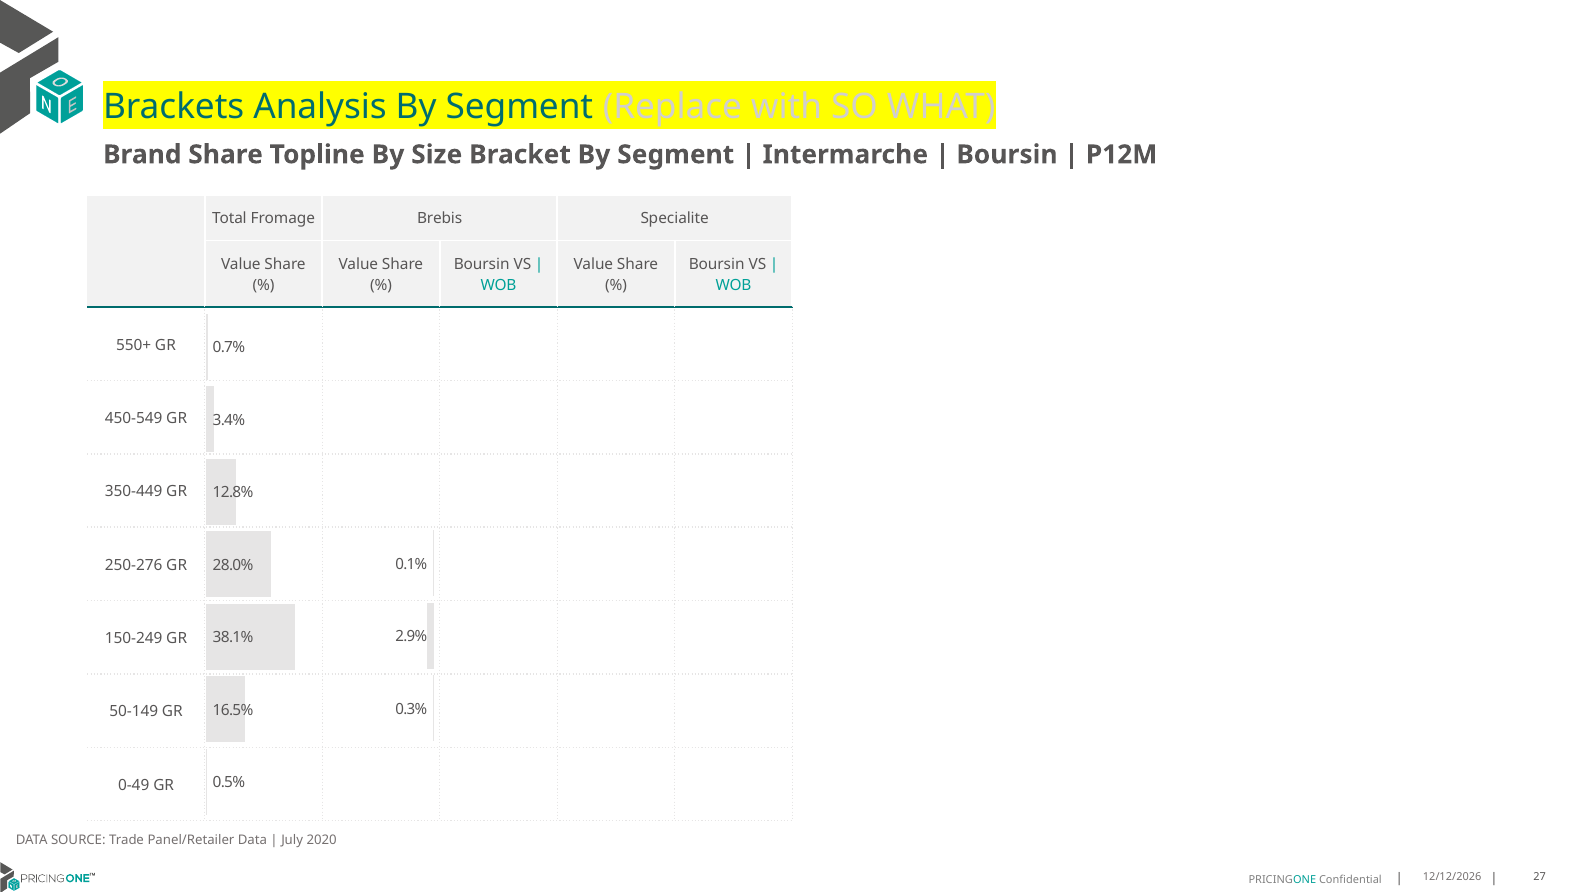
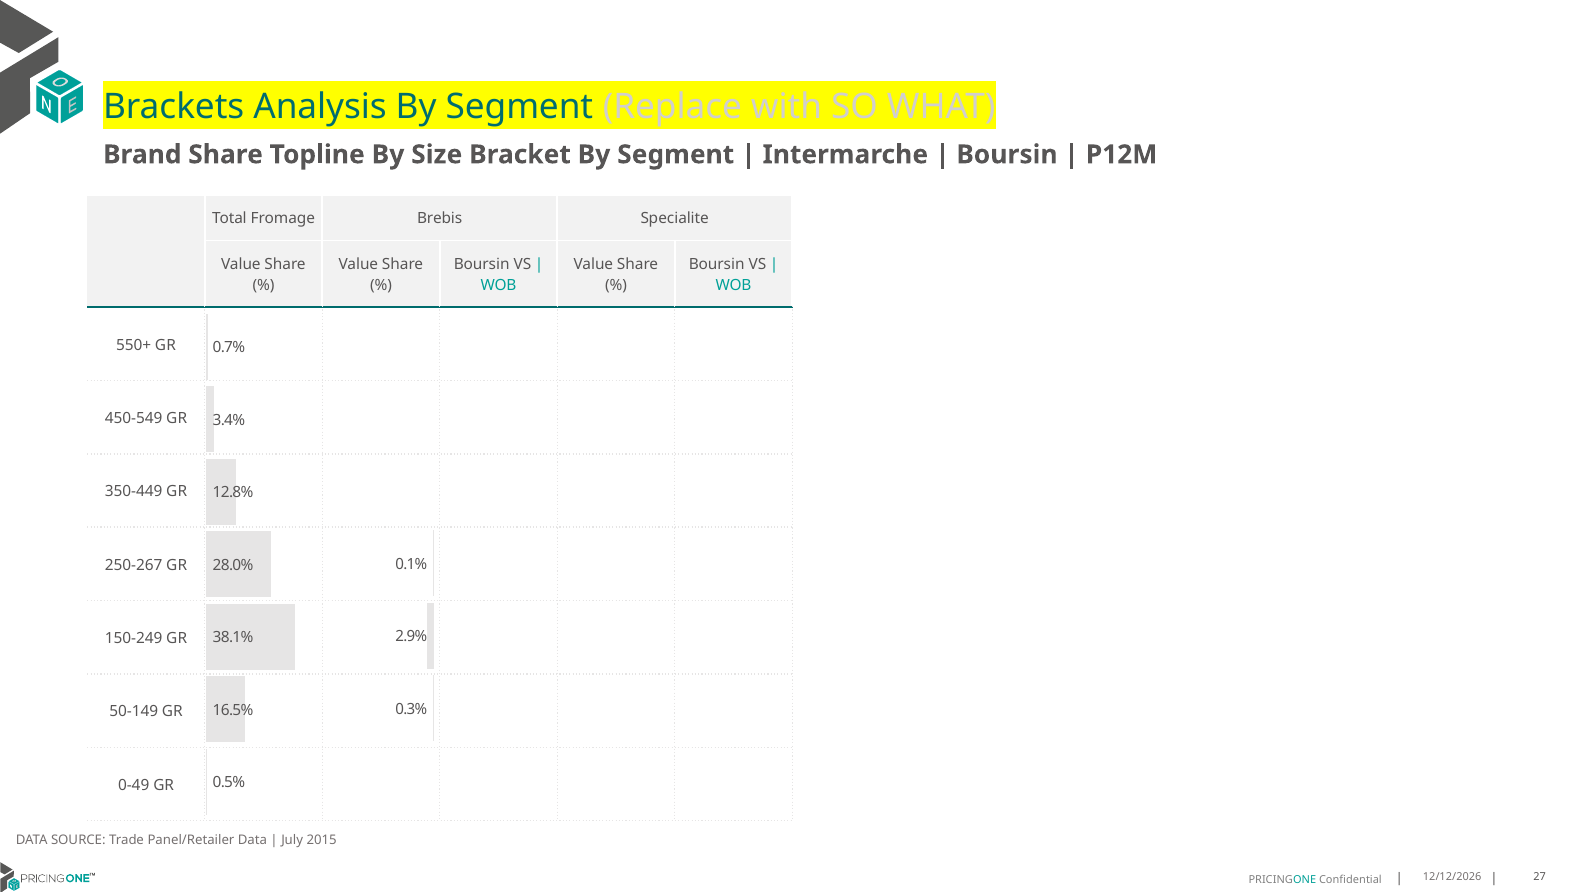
250-276: 250-276 -> 250-267 (134, 565)
2020: 2020 -> 2015 (322, 840)
